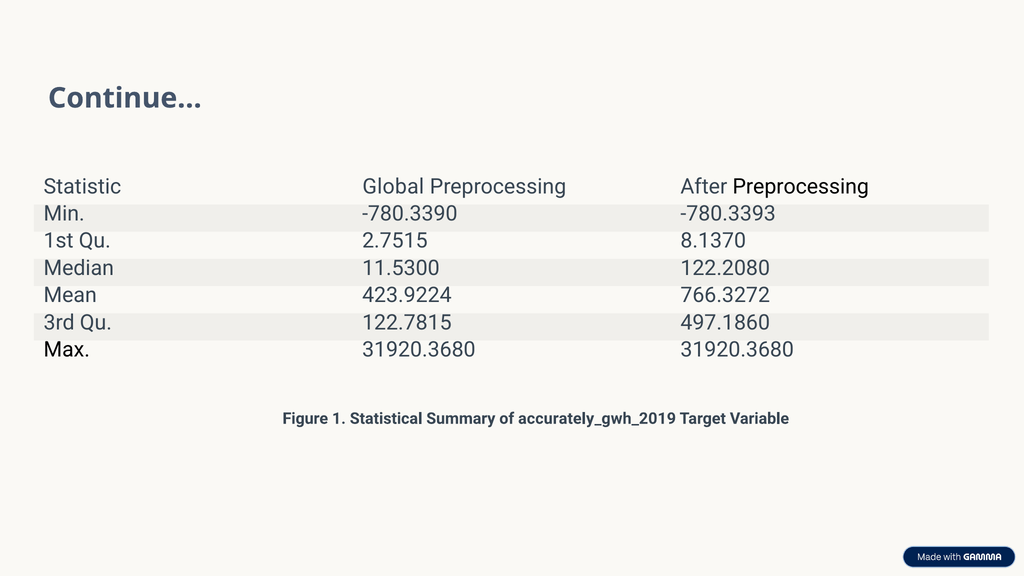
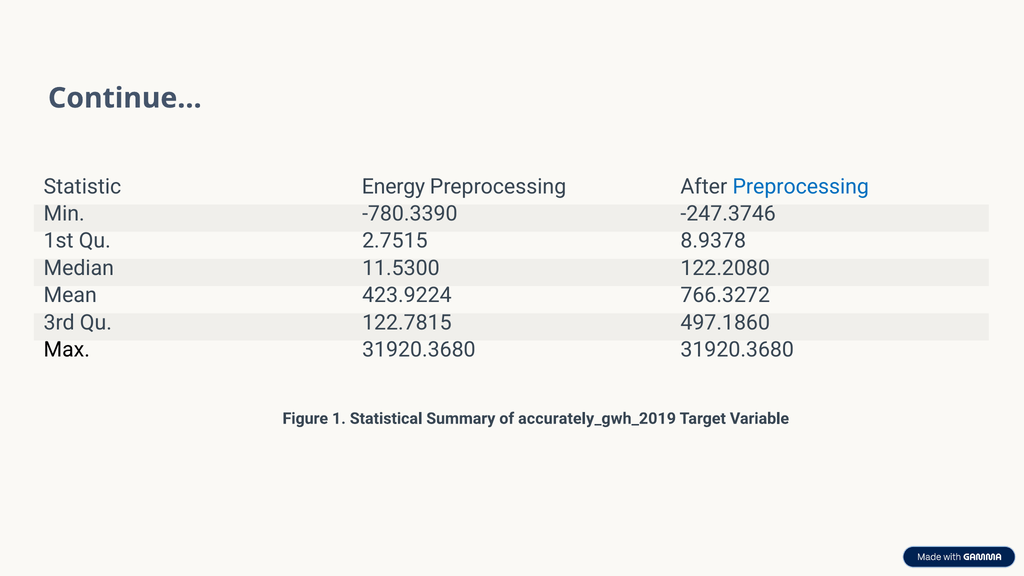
Global: Global -> Energy (393, 186)
Preprocessing colour: black -> blue (801, 186)
-780.3393: -780.3393 -> -247.3746 (728, 214)
8.1370: 8.1370 -> 8.9378 (713, 241)
